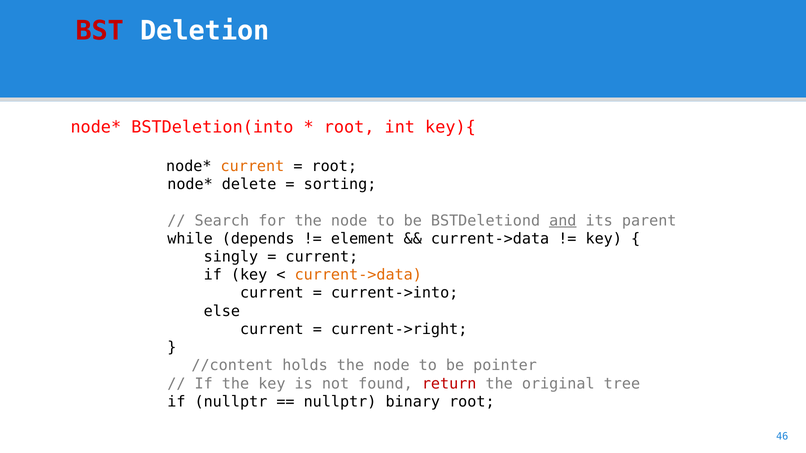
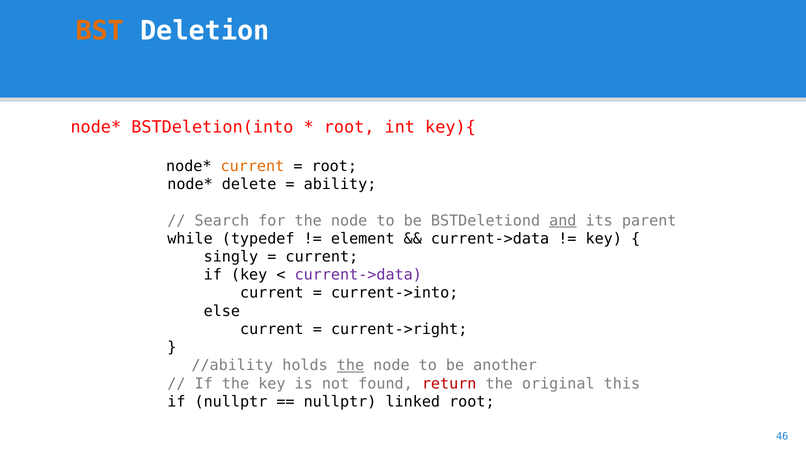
BST colour: red -> orange (100, 31)
sorting: sorting -> ability (340, 184)
depends: depends -> typedef (258, 239)
current->data colour: orange -> purple (358, 275)
//content: //content -> //ability (232, 366)
the underline: none -> present (350, 366)
pointer: pointer -> another (505, 366)
tree: tree -> this (622, 384)
binary: binary -> linked (413, 402)
